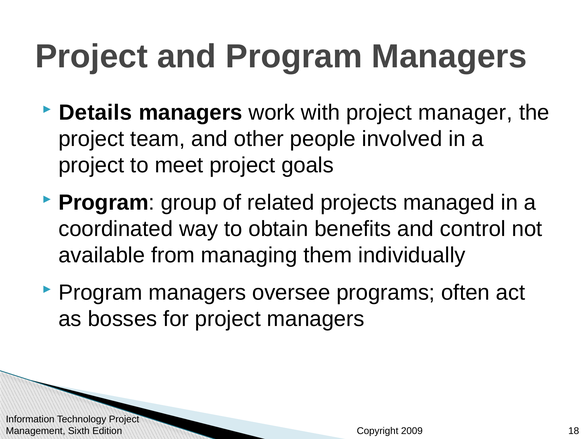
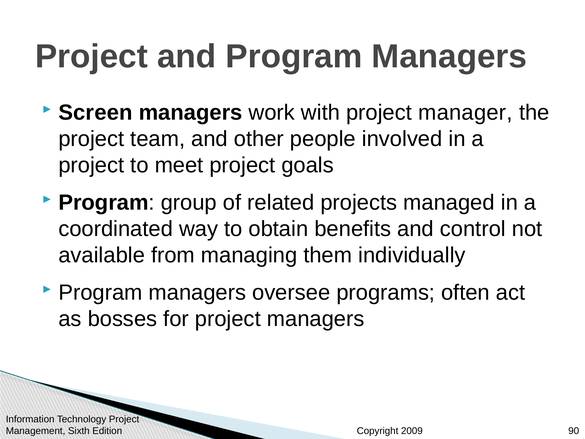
Details: Details -> Screen (95, 112)
18: 18 -> 90 (574, 431)
